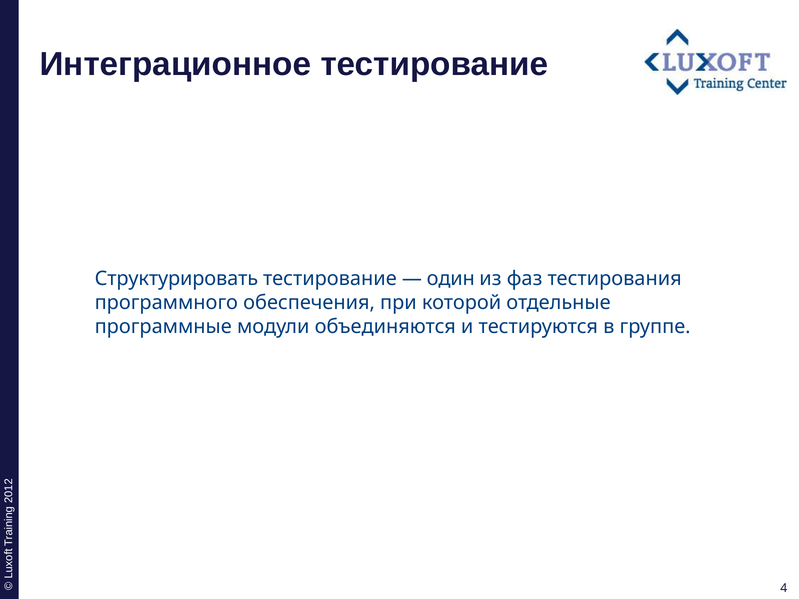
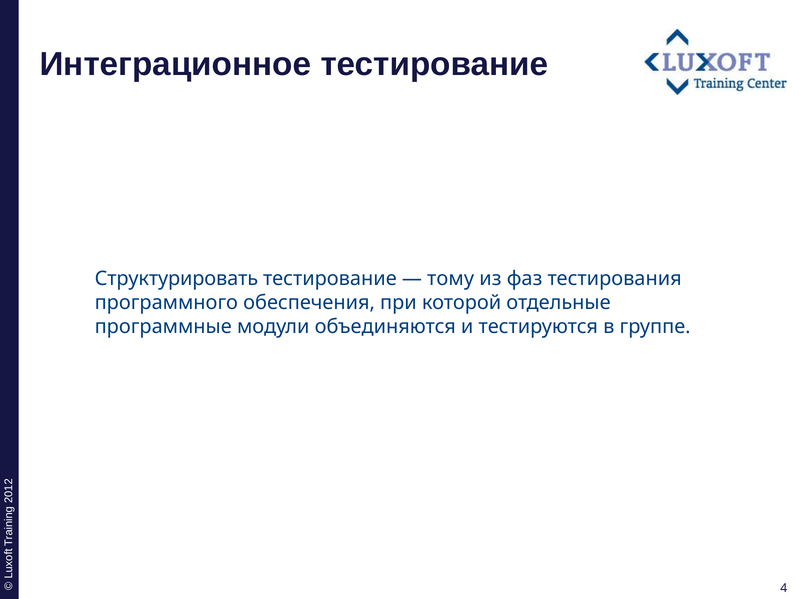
один: один -> тому (451, 279)
